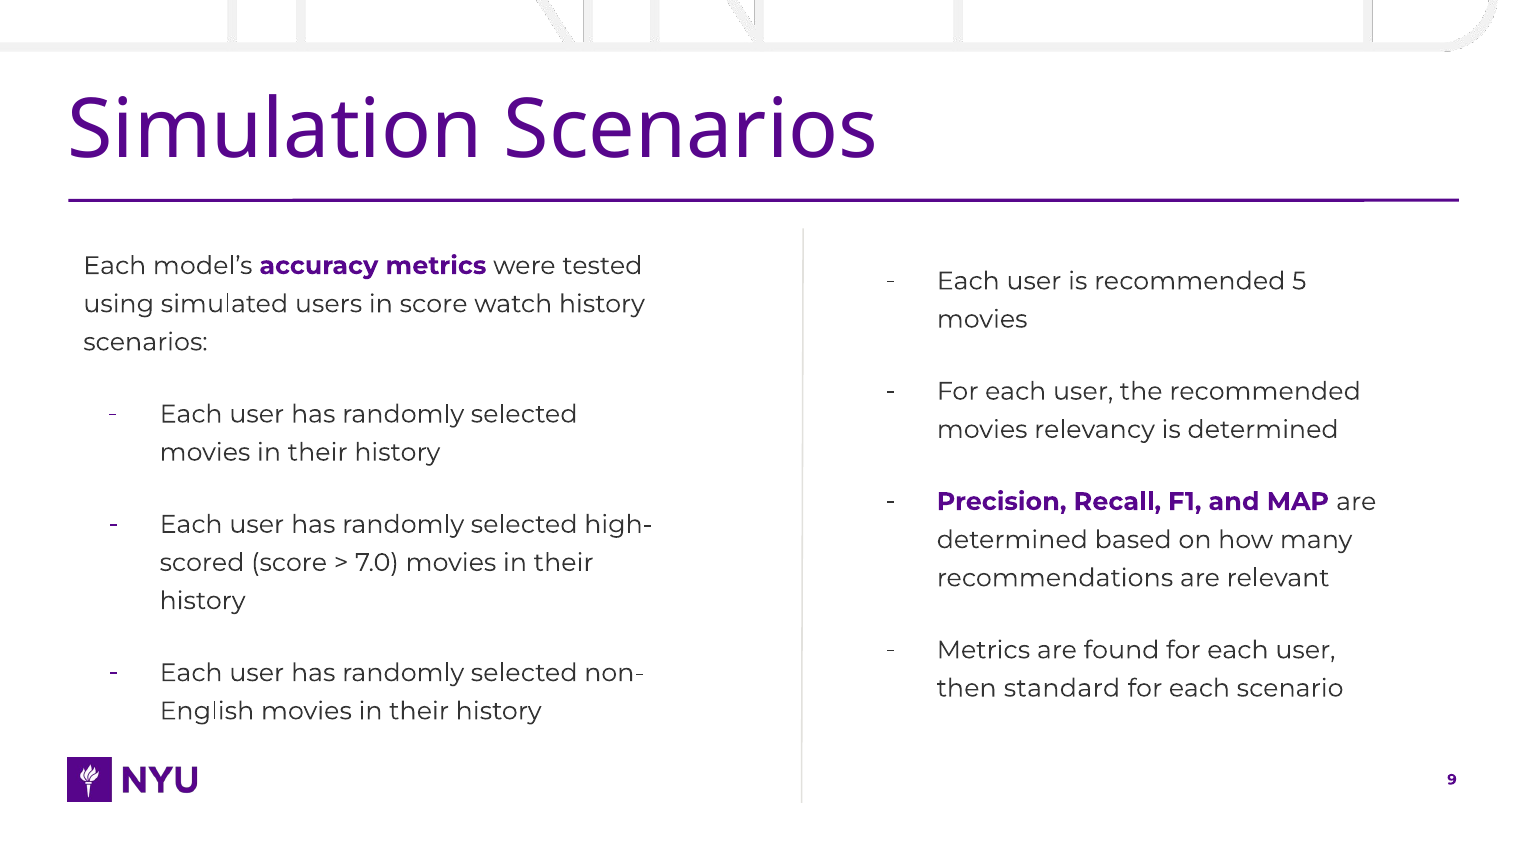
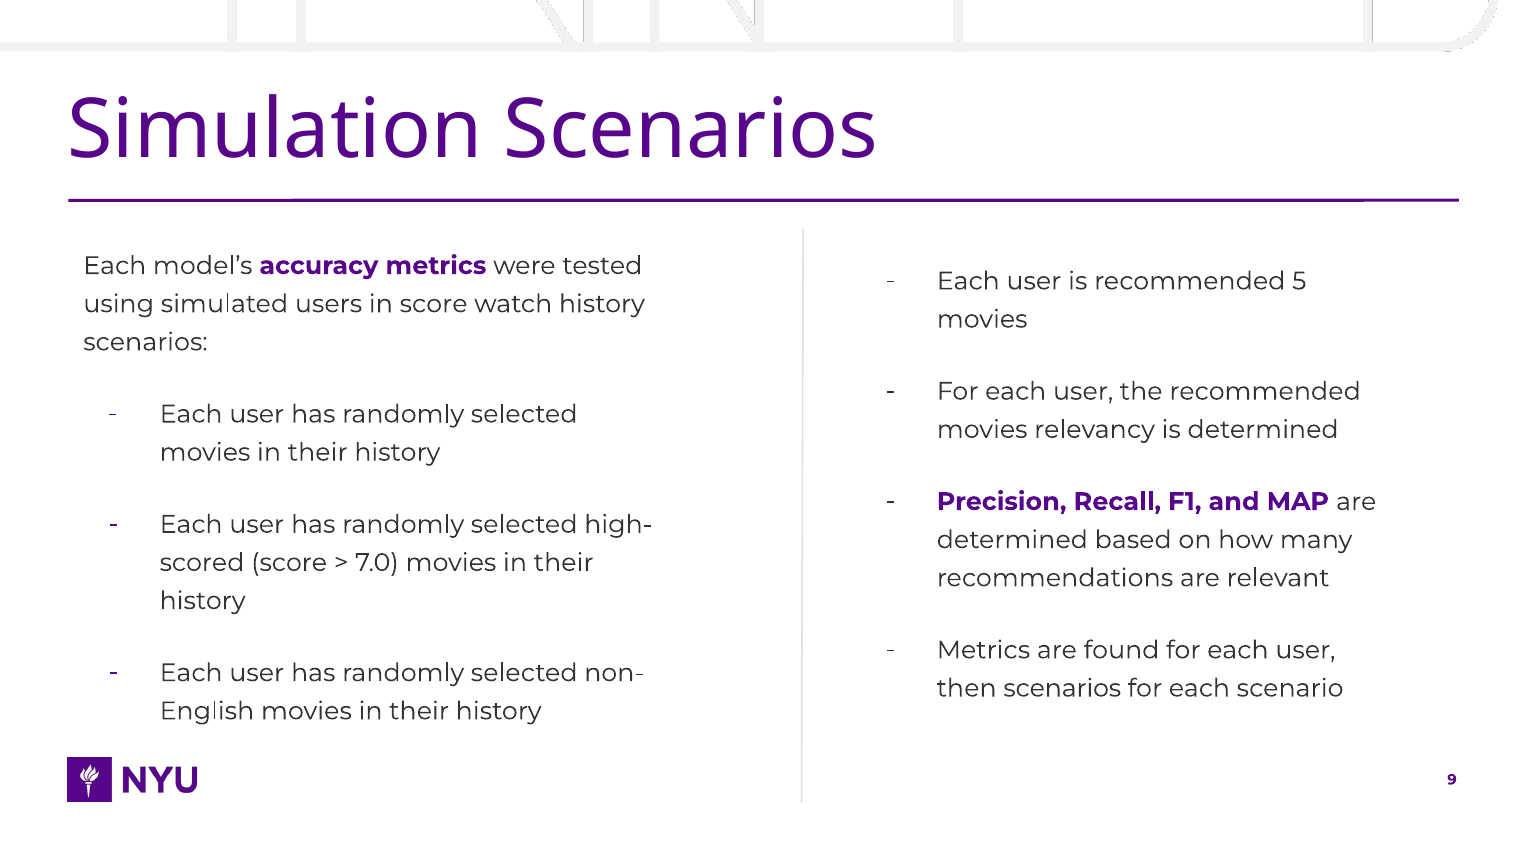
then standard: standard -> scenarios (1062, 688)
